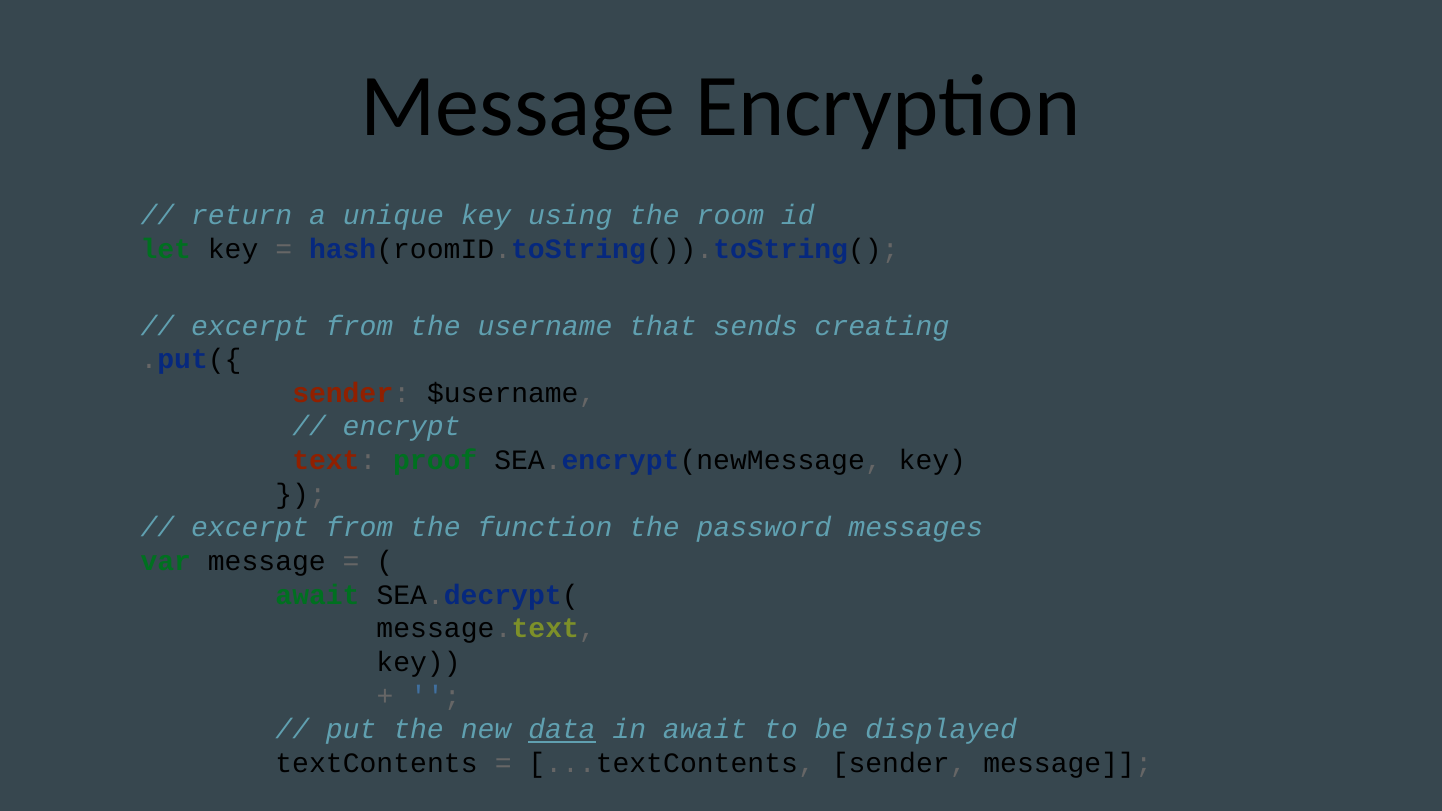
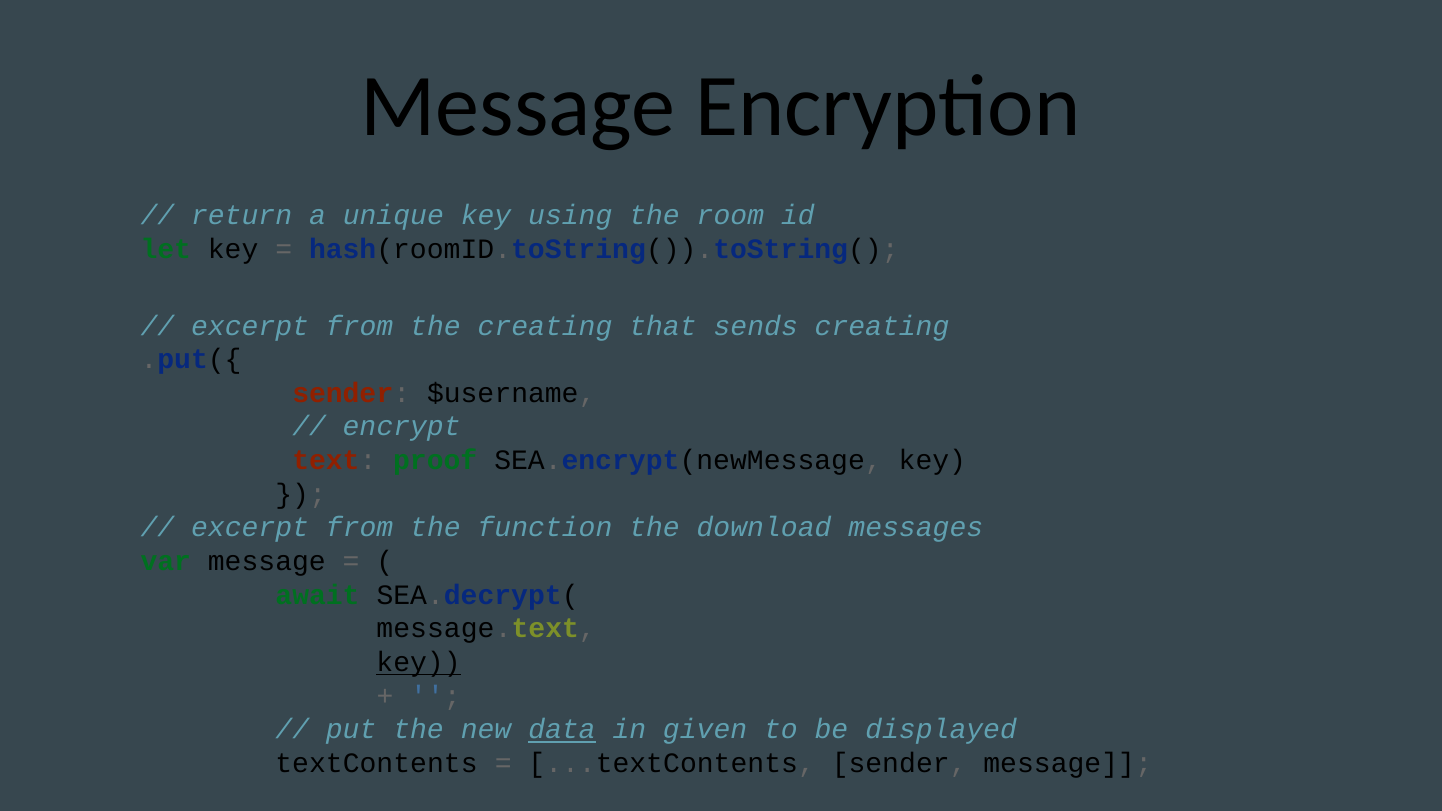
the username: username -> creating (545, 326)
password: password -> download (764, 528)
key underline: none -> present (419, 662)
in await: await -> given (705, 730)
